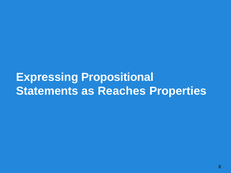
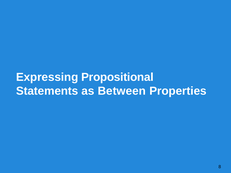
Reaches: Reaches -> Between (122, 91)
